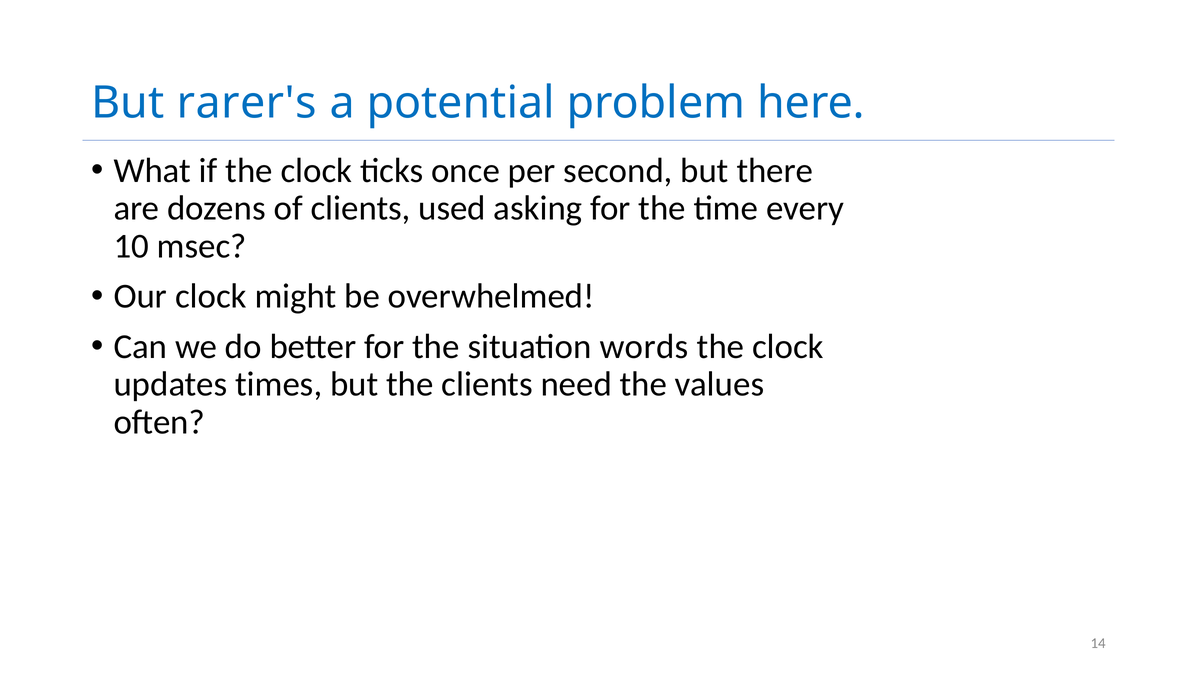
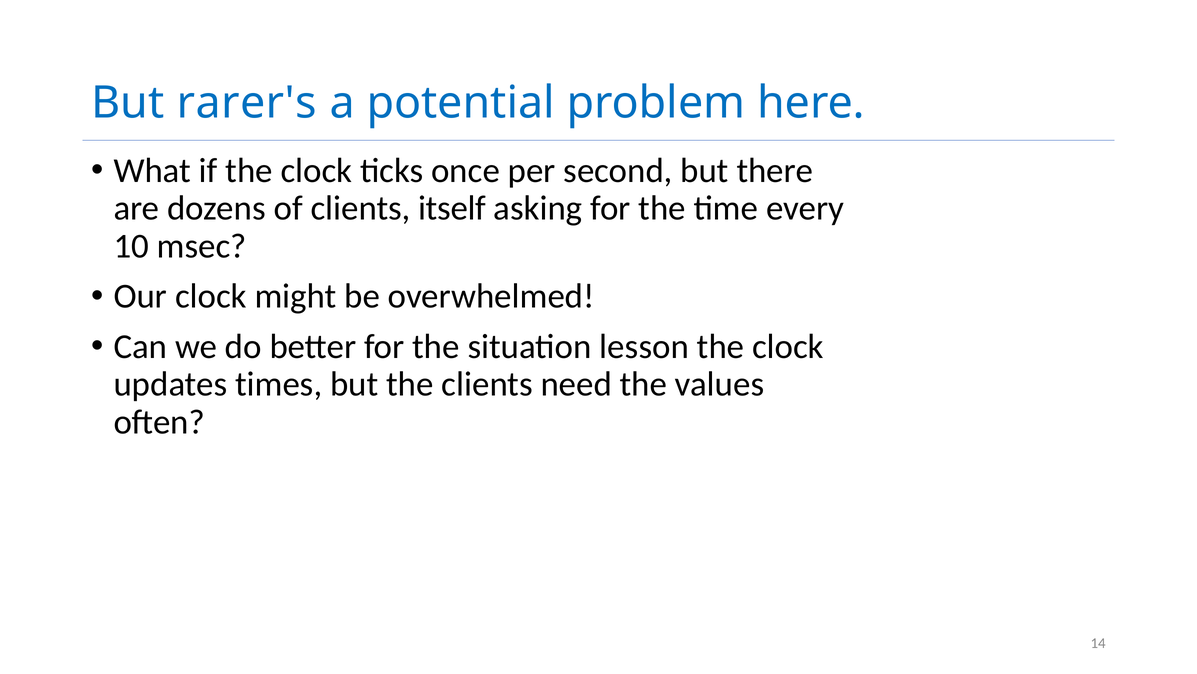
used: used -> itself (452, 208)
words: words -> lesson (644, 346)
